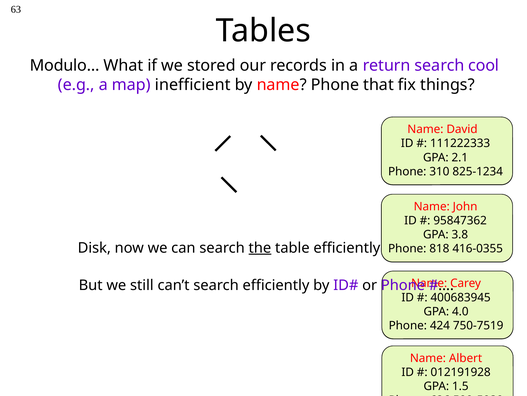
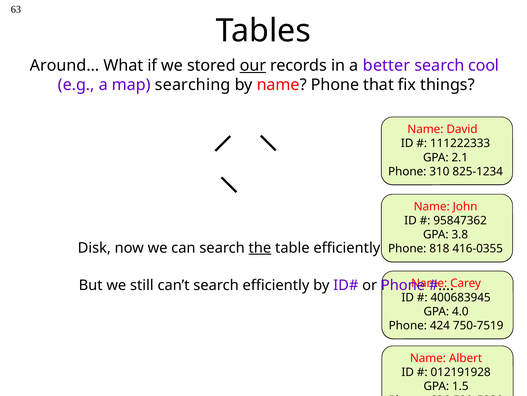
Modulo…: Modulo… -> Around… (65, 65)
our underline: none -> present (253, 65)
return: return -> better (387, 65)
inefficient: inefficient -> searching (193, 85)
